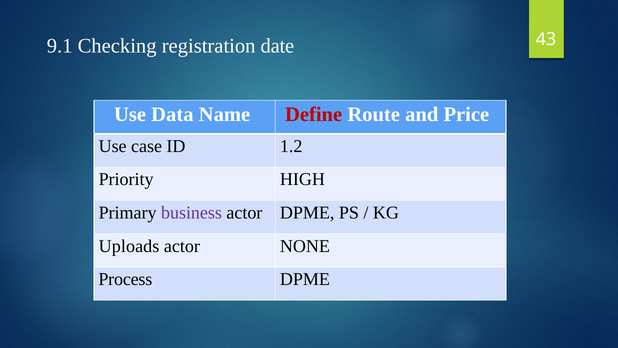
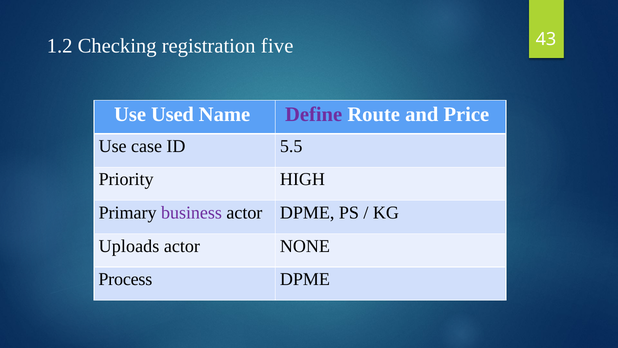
9.1: 9.1 -> 1.2 (60, 46)
date: date -> five (277, 46)
Data: Data -> Used (172, 114)
Define colour: red -> purple (314, 114)
1.2: 1.2 -> 5.5 (291, 146)
